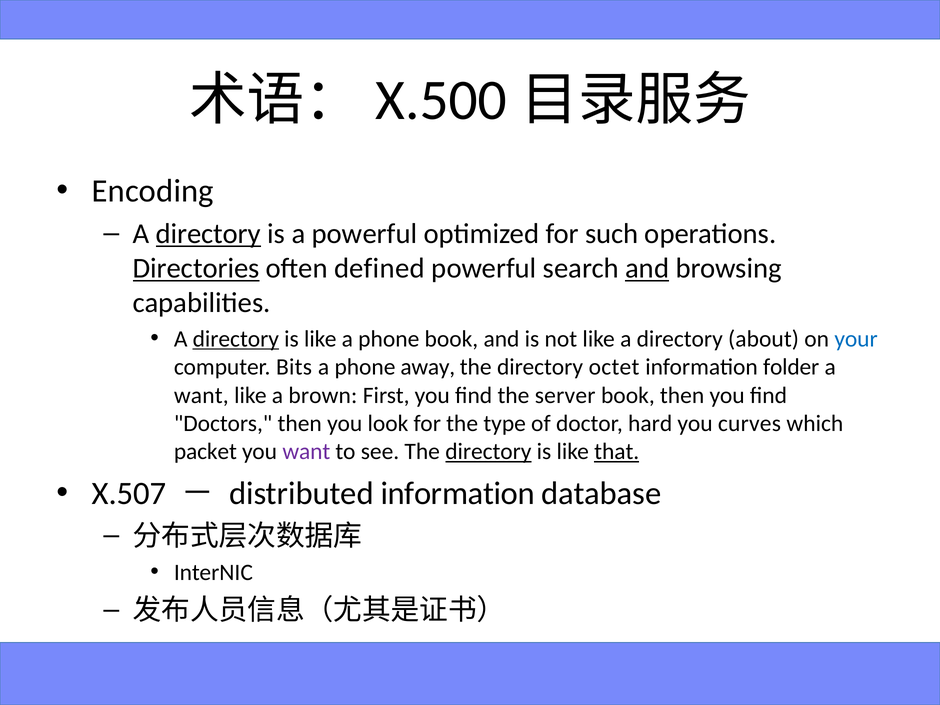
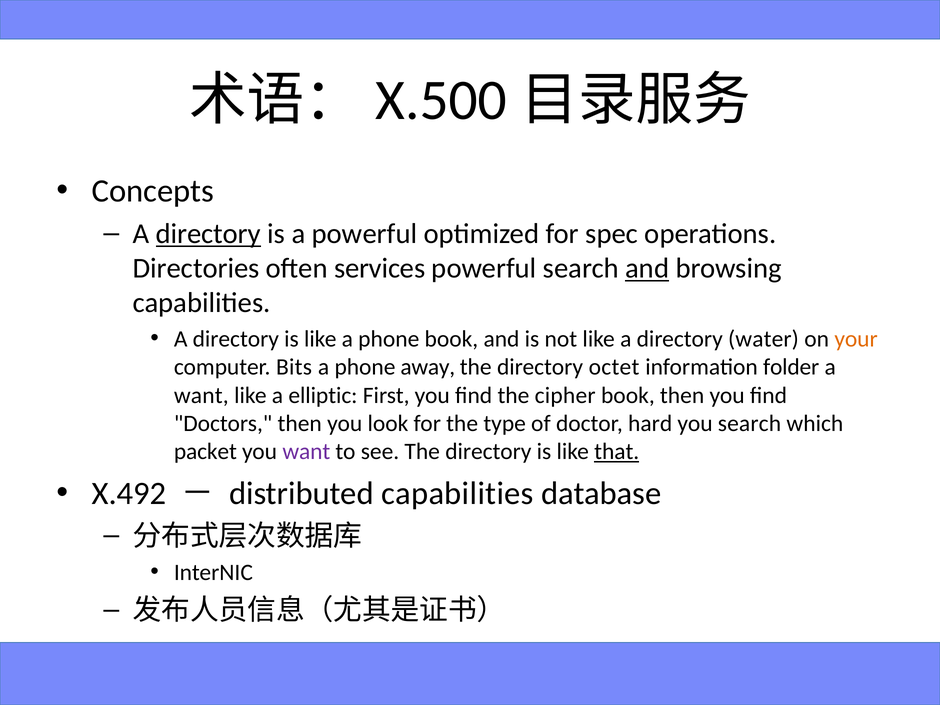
Encoding: Encoding -> Concepts (153, 191)
such: such -> spec (612, 234)
Directories underline: present -> none (196, 268)
defined: defined -> services (380, 268)
directory underline: present -> none (236, 339)
about: about -> water (763, 339)
your colour: blue -> orange (856, 339)
brown: brown -> elliptic (323, 395)
server: server -> cipher (565, 395)
you curves: curves -> search (749, 424)
directory underline: present -> none (488, 452)
X.507: X.507 -> X.492 (129, 493)
distributed information: information -> capabilities (457, 493)
